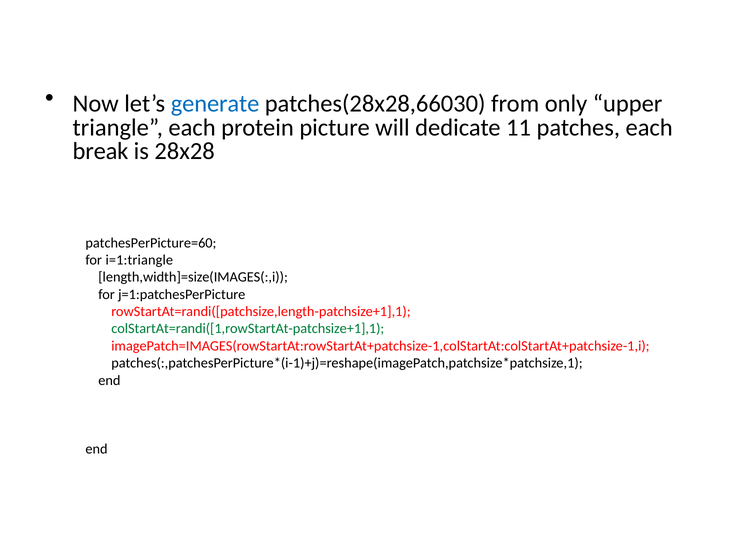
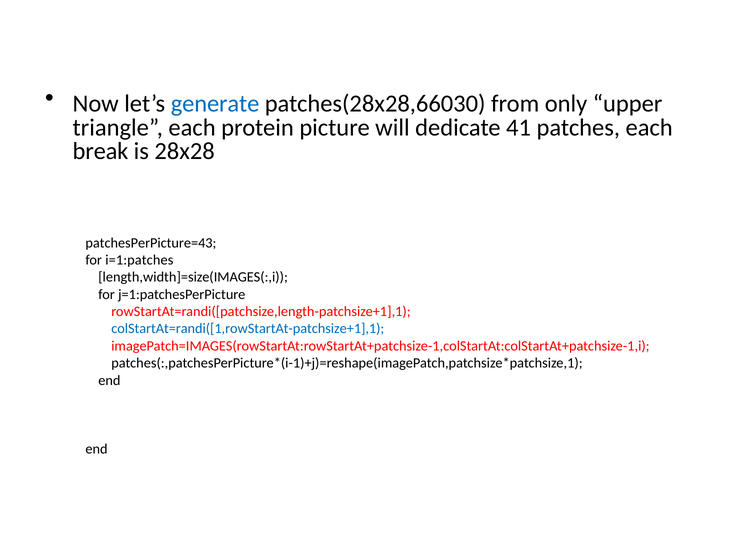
11: 11 -> 41 (519, 127)
patchesPerPicture=60: patchesPerPicture=60 -> patchesPerPicture=43 (151, 243)
i=1:triangle: i=1:triangle -> i=1:patches (139, 260)
colStartAt=randi([1,rowStartAt-patchsize+1],1 colour: green -> blue (248, 329)
